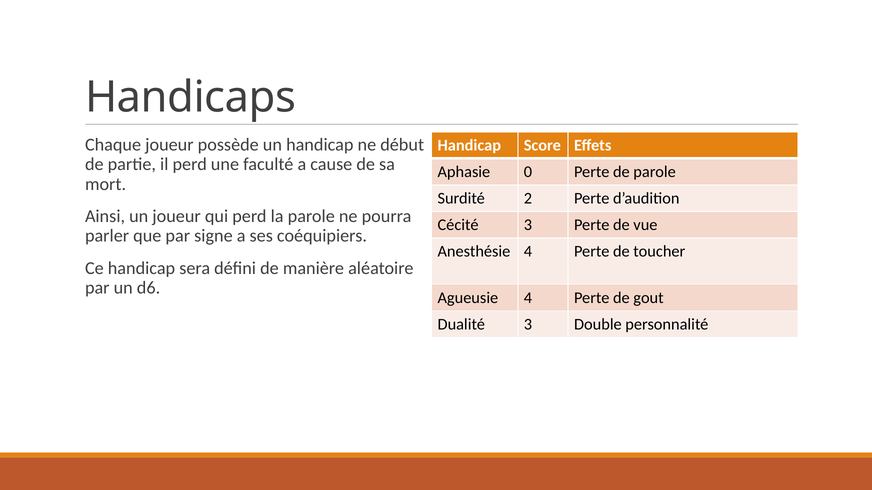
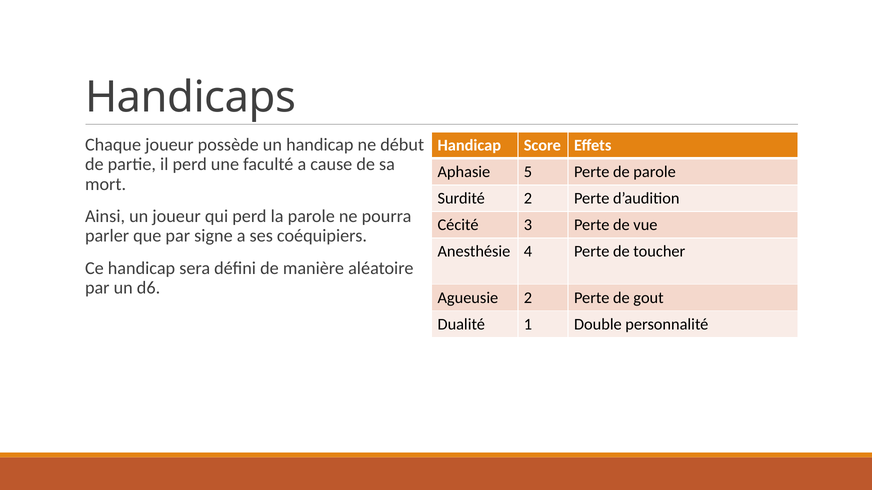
0: 0 -> 5 (528, 172)
Agueusie 4: 4 -> 2 (528, 298)
Dualité 3: 3 -> 1 (528, 325)
